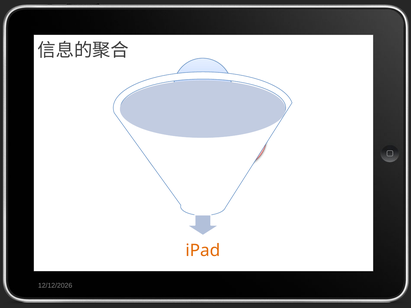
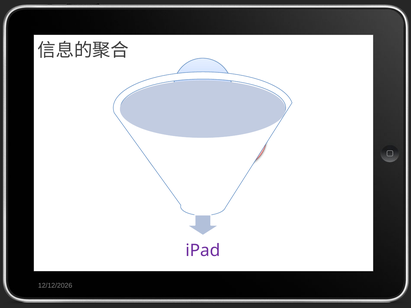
iPad colour: orange -> purple (203, 251)
